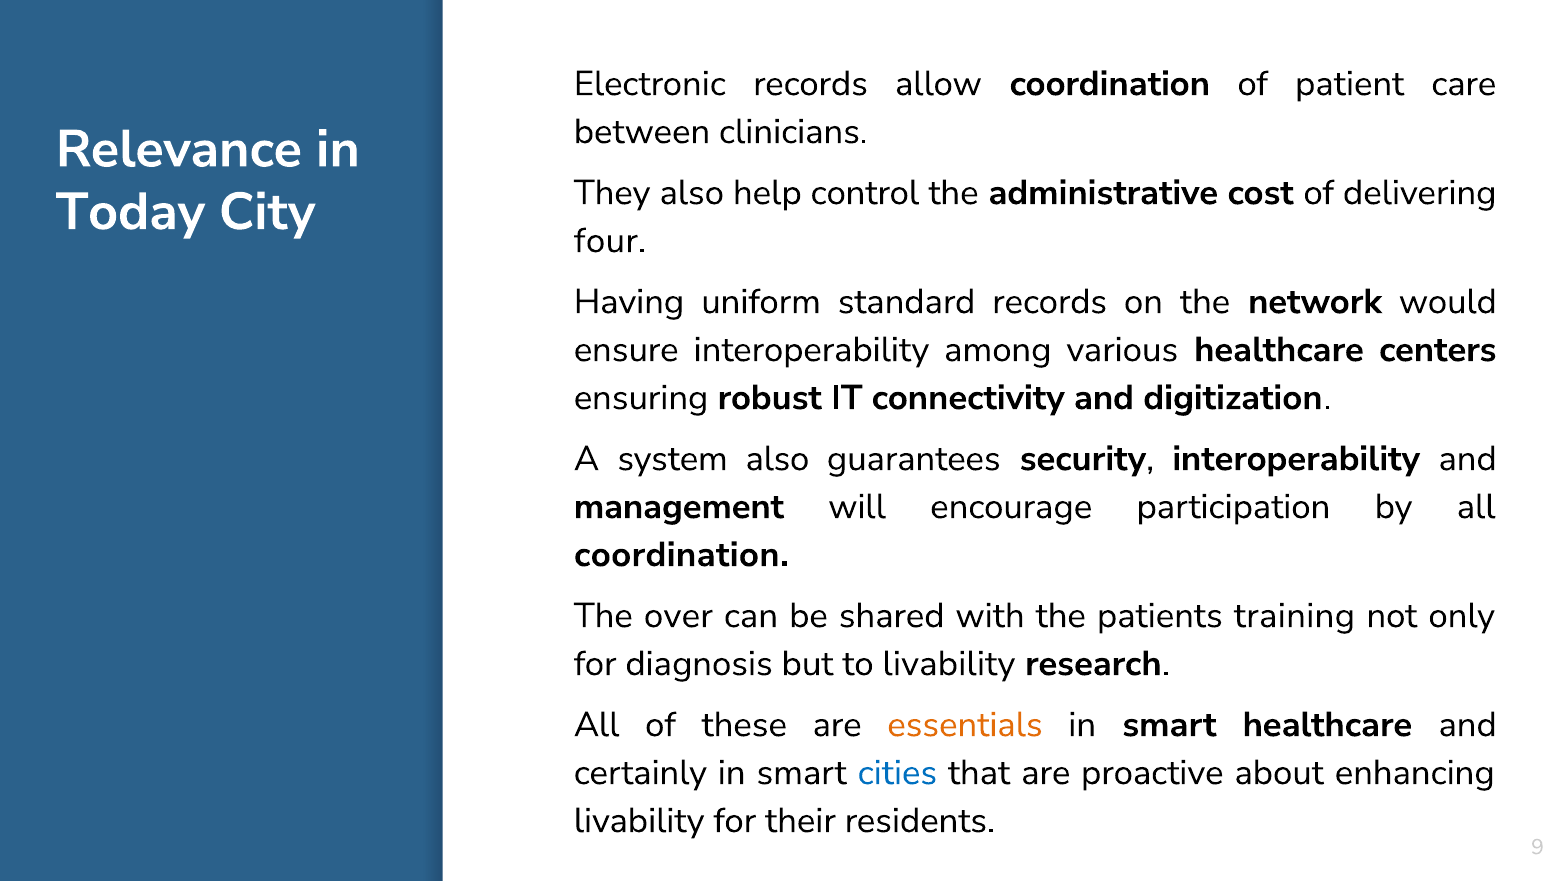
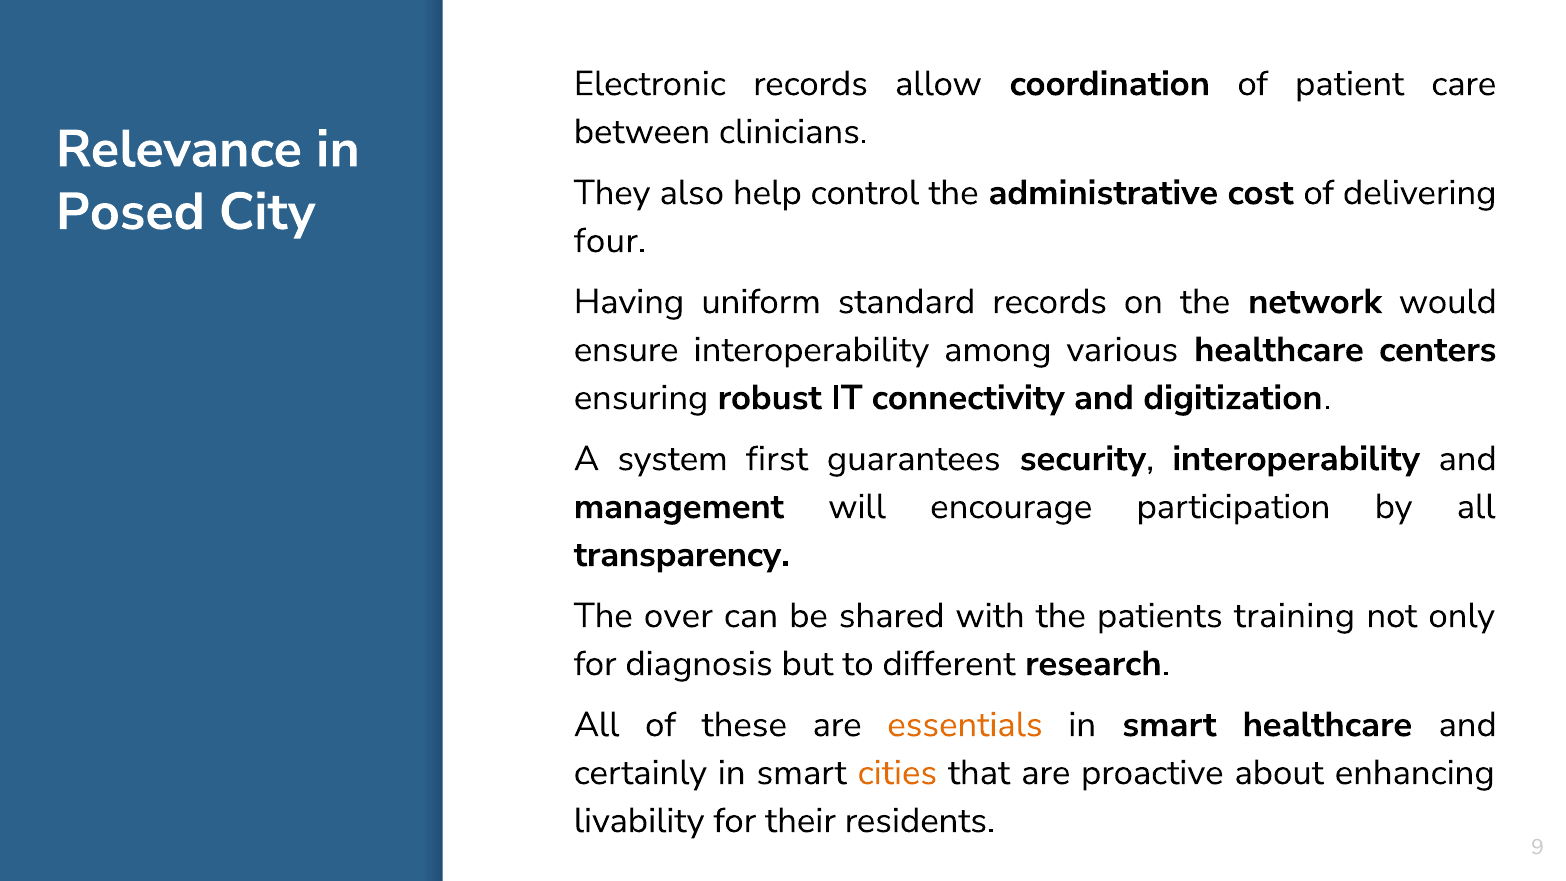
Today: Today -> Posed (130, 212)
system also: also -> first (777, 459)
coordination: coordination -> transparency (682, 555)
to livability: livability -> different (949, 664)
cities colour: blue -> orange (897, 773)
